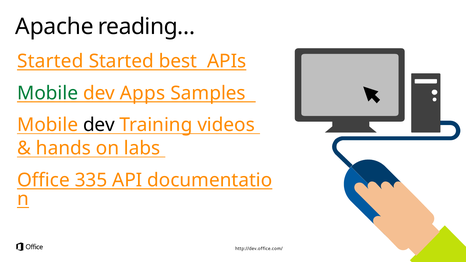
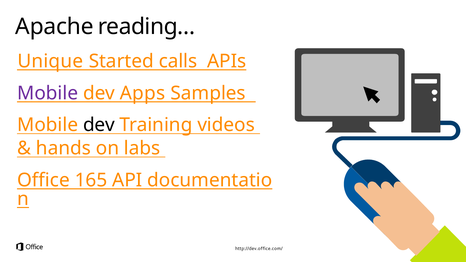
Started: Started -> Unique (50, 61)
best: best -> calls (178, 61)
Mobile colour: green -> purple (48, 93)
335: 335 -> 165 (91, 180)
